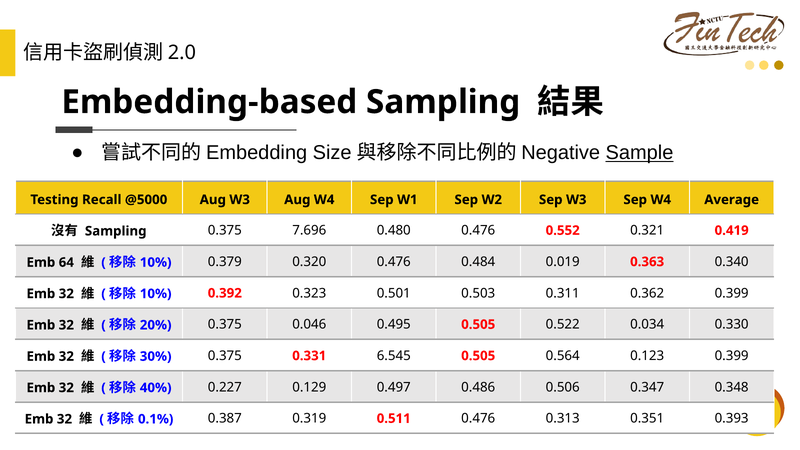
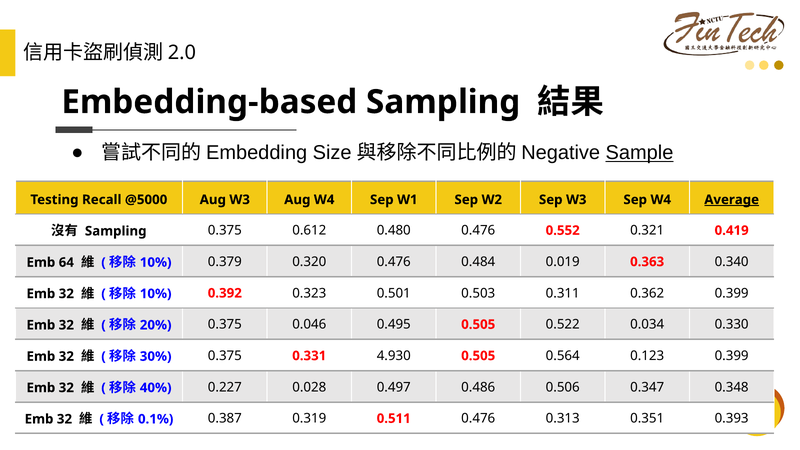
Average underline: none -> present (732, 200)
7.696: 7.696 -> 0.612 (309, 230)
6.545: 6.545 -> 4.930 (394, 356)
0.129: 0.129 -> 0.028 (309, 387)
